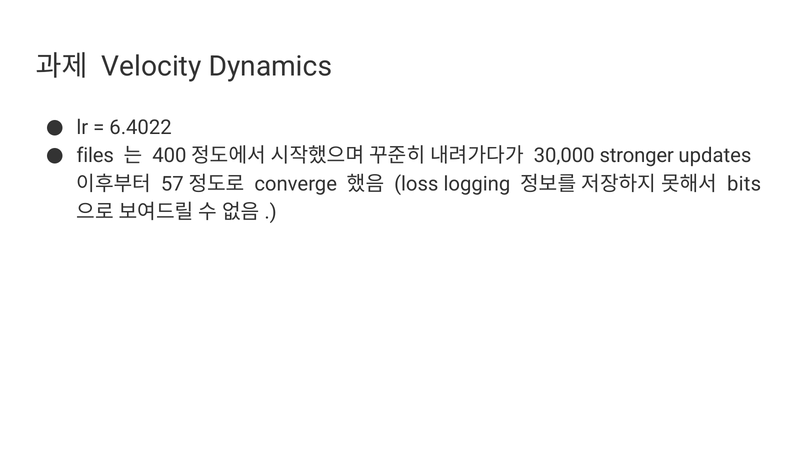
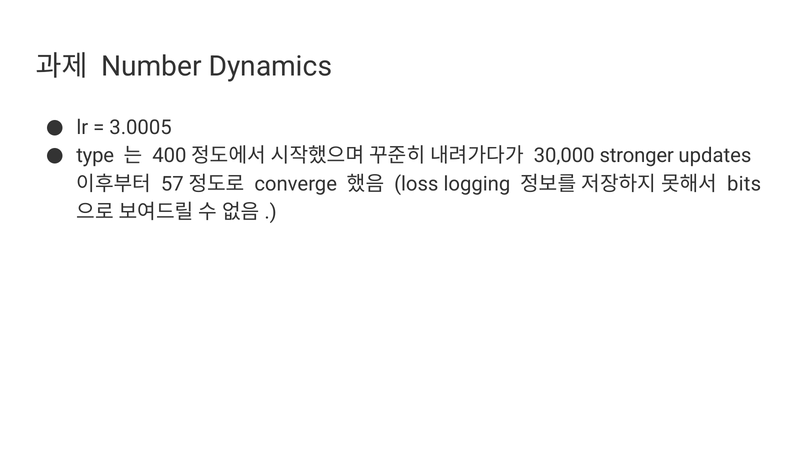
Velocity: Velocity -> Number (151, 66)
6.4022: 6.4022 -> 3.0005 (141, 128)
files: files -> type (95, 156)
